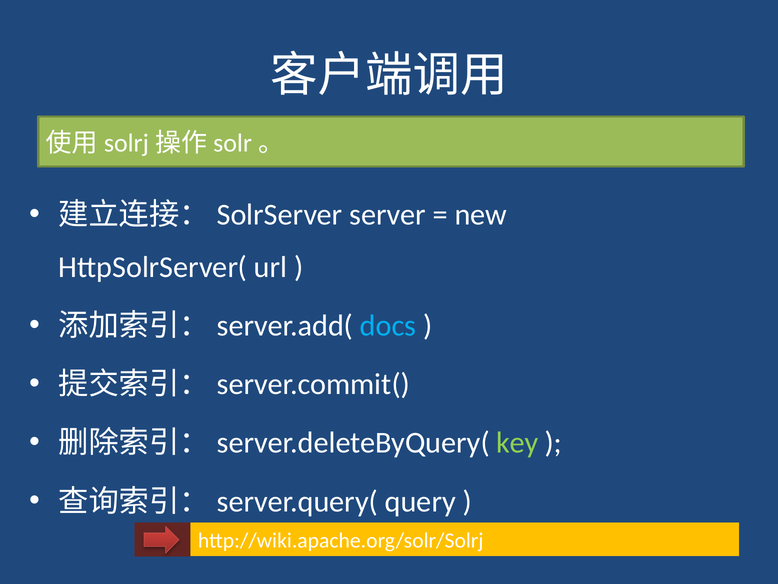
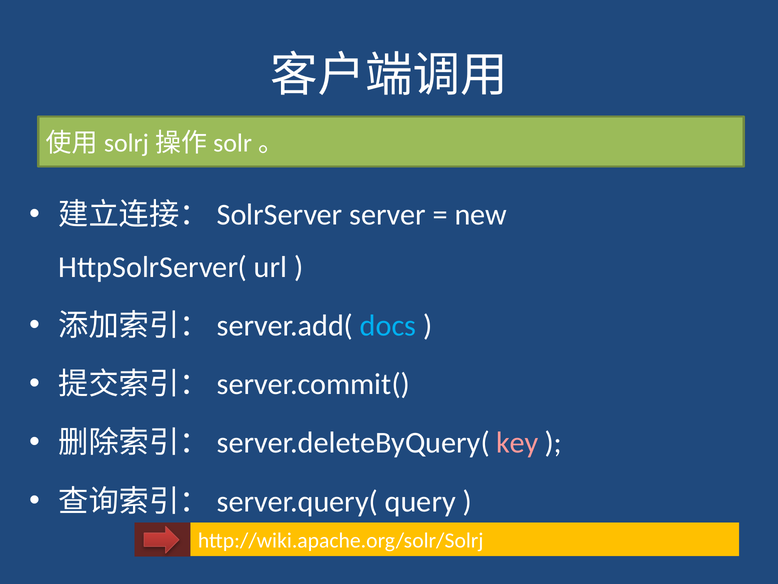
key colour: light green -> pink (517, 443)
